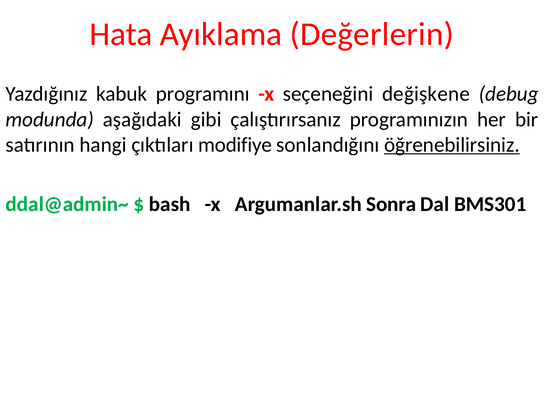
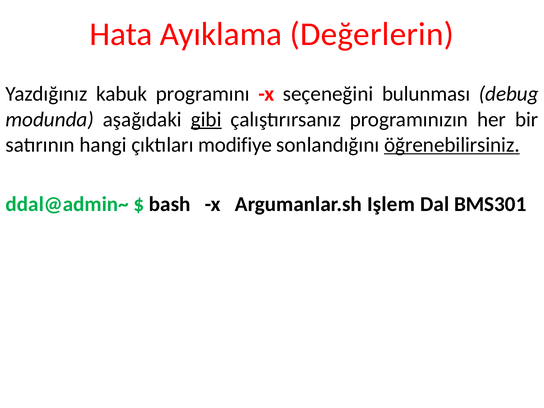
değişkene: değişkene -> bulunması (426, 94)
gibi underline: none -> present (206, 119)
Sonra: Sonra -> Işlem (391, 204)
